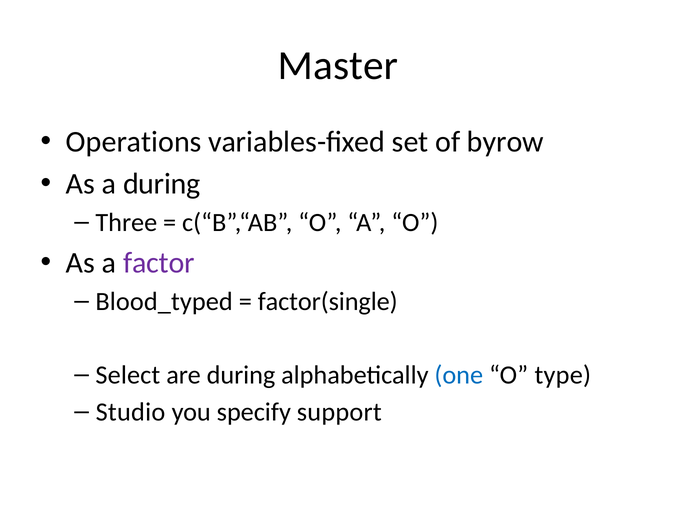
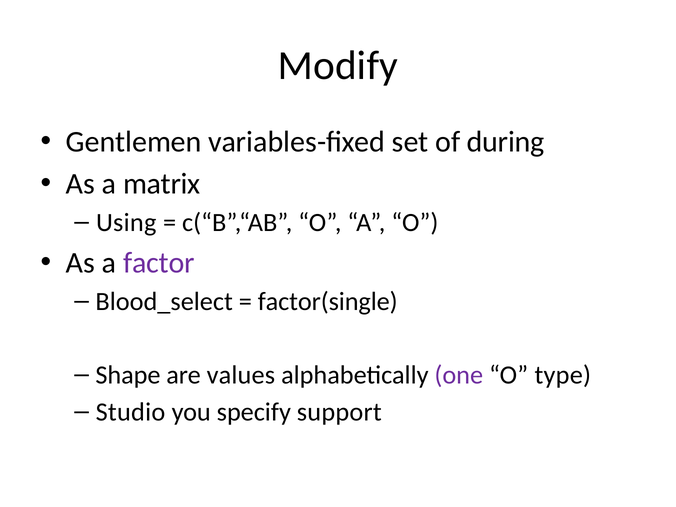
Master: Master -> Modify (338, 65)
Operations: Operations -> Gentlemen (134, 142)
byrow: byrow -> during (506, 142)
a during: during -> matrix (162, 184)
Three: Three -> Using (126, 223)
Blood_typed: Blood_typed -> Blood_select (164, 302)
Select: Select -> Shape (128, 375)
are during: during -> values (241, 375)
one colour: blue -> purple (459, 375)
